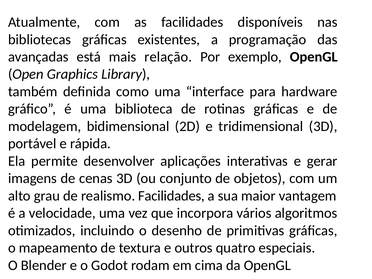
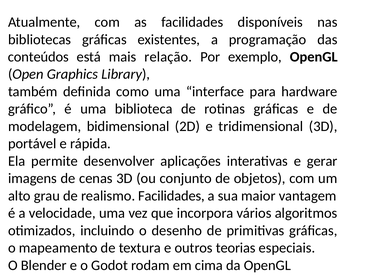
avançadas: avançadas -> conteúdos (38, 57)
quatro: quatro -> teorias (236, 248)
